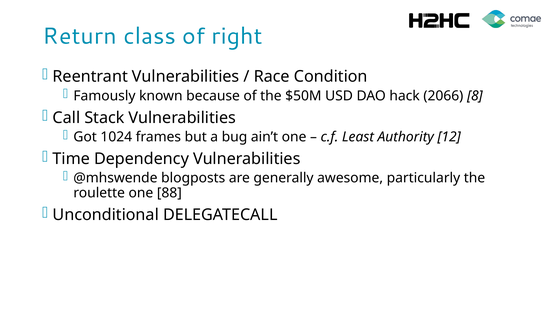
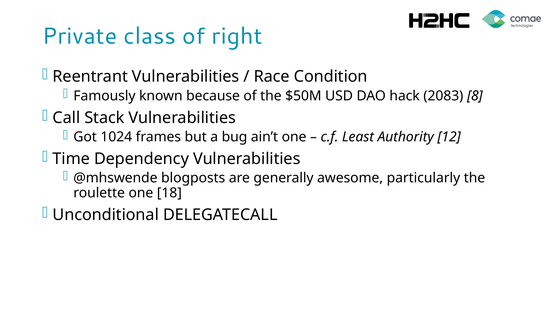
Return: Return -> Private (80, 36)
2066: 2066 -> 2083 (443, 96)
88: 88 -> 18 (169, 193)
